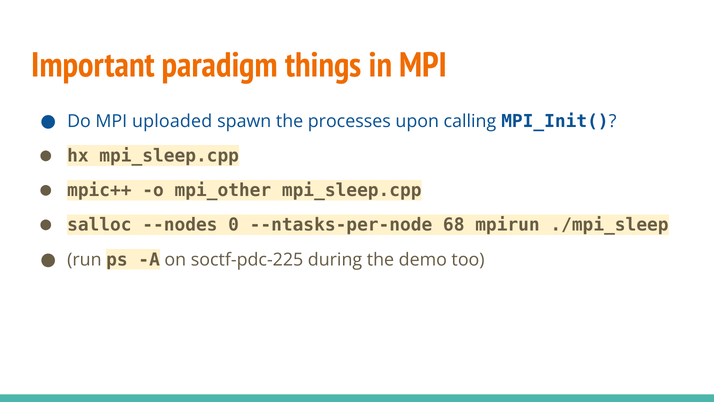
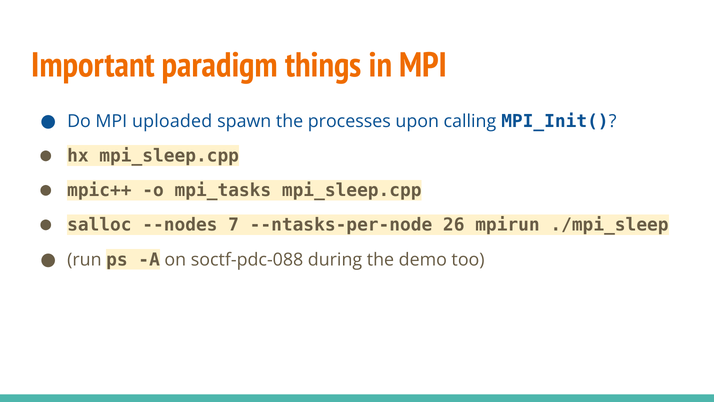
mpi_other: mpi_other -> mpi_tasks (223, 190)
0: 0 -> 7 (234, 225)
68: 68 -> 26 (454, 225)
soctf-pdc-225: soctf-pdc-225 -> soctf-pdc-088 (247, 259)
